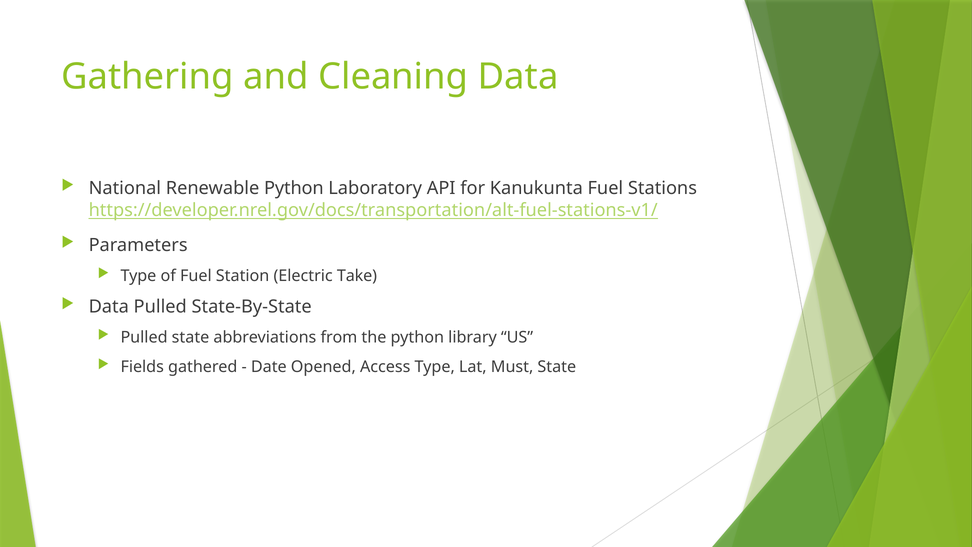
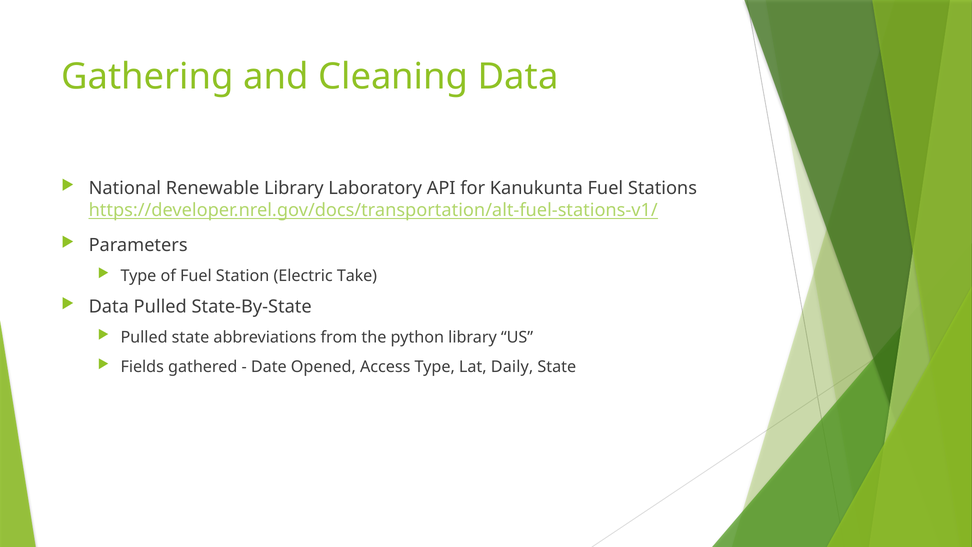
Renewable Python: Python -> Library (294, 188)
Must: Must -> Daily (512, 367)
